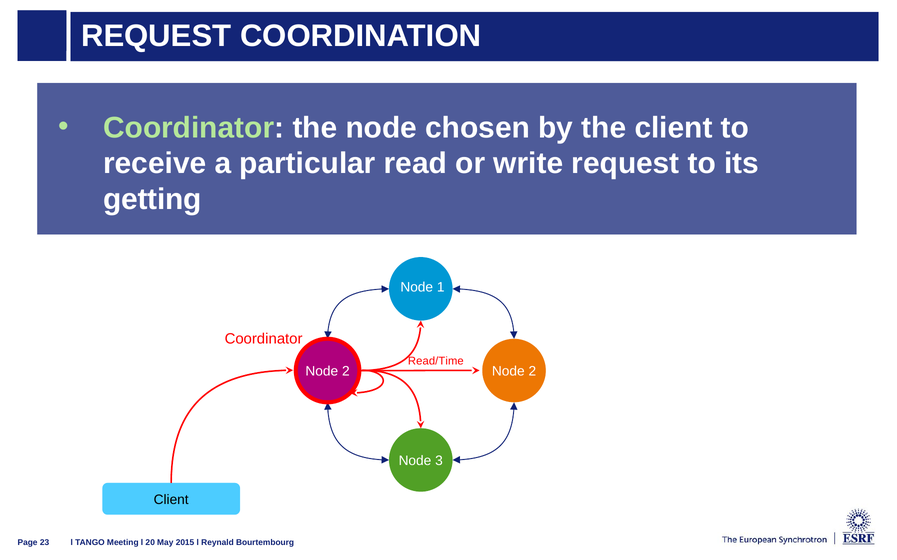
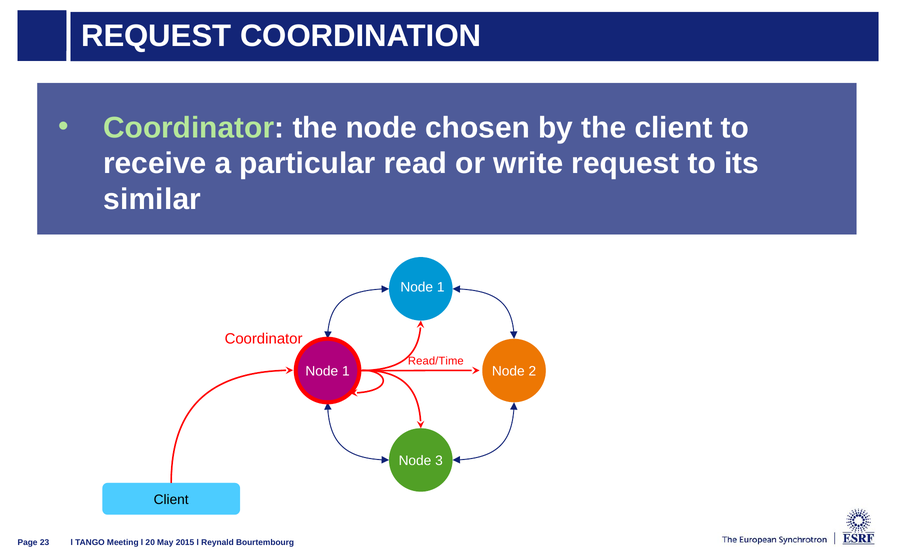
getting: getting -> similar (152, 200)
2: 2 -> 1 (346, 372)
